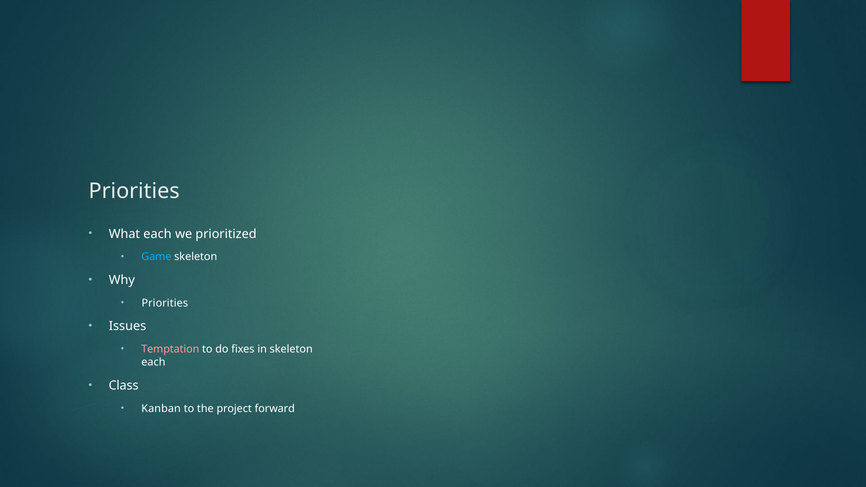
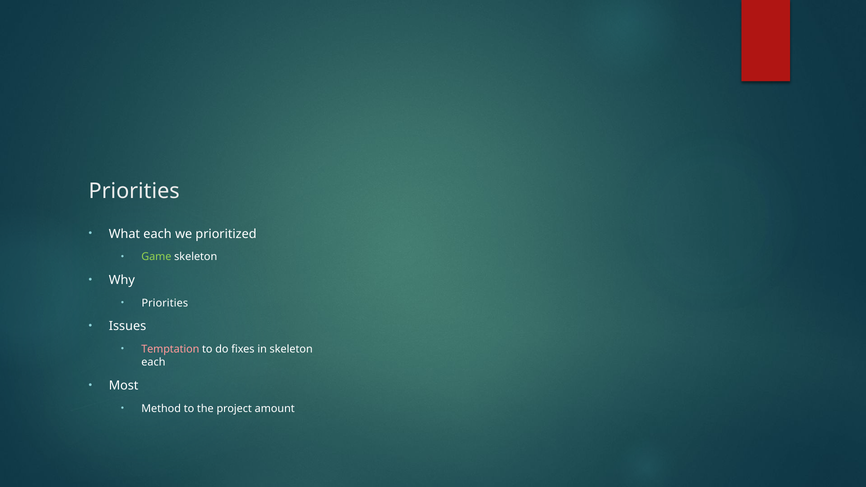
Game colour: light blue -> light green (156, 257)
Class: Class -> Most (124, 386)
Kanban: Kanban -> Method (161, 409)
forward: forward -> amount (275, 409)
